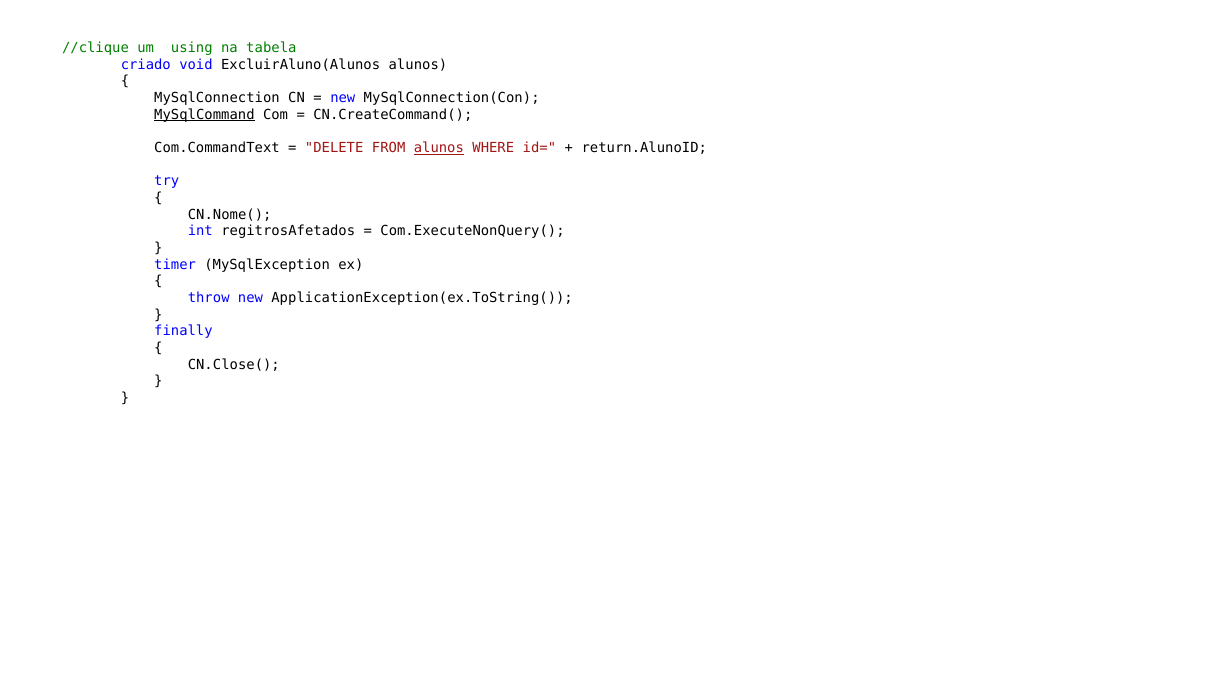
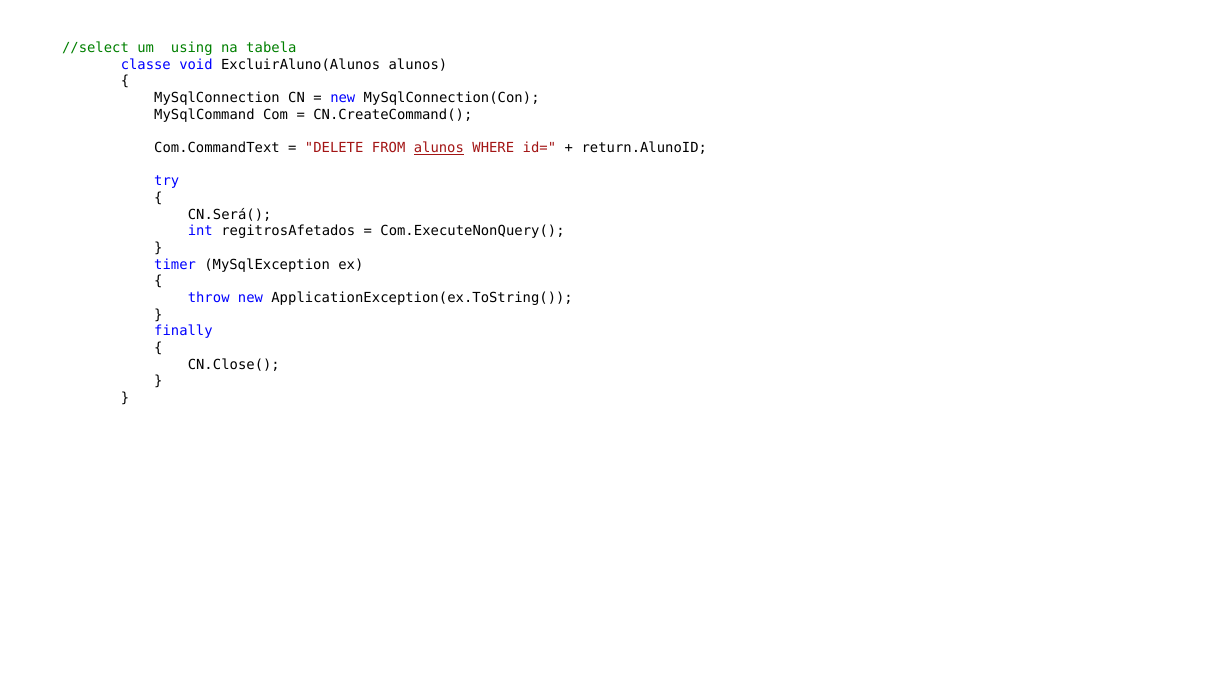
//clique: //clique -> //select (95, 48)
criado: criado -> classe (146, 65)
MySqlCommand underline: present -> none (204, 115)
CN.Nome(: CN.Nome( -> CN.Será( (230, 215)
